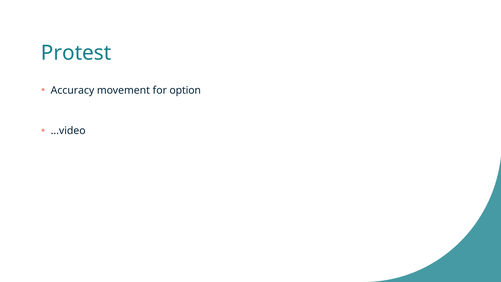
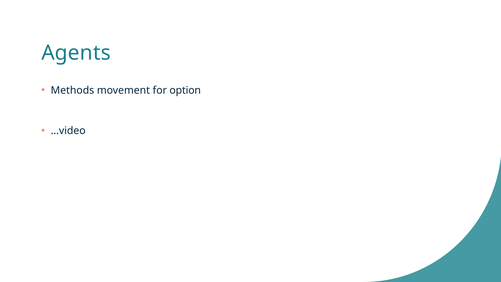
Protest: Protest -> Agents (76, 53)
Accuracy: Accuracy -> Methods (72, 90)
